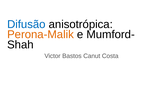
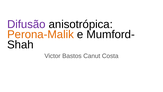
Difusão colour: blue -> purple (26, 24)
